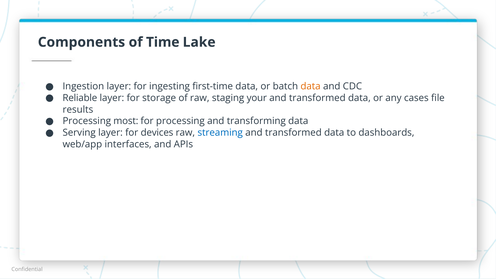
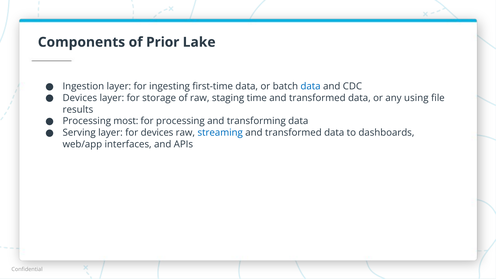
Time: Time -> Prior (163, 42)
data colour: orange -> blue (311, 86)
Reliable: Reliable -> Devices (80, 98)
your: your -> time (257, 98)
cases: cases -> using (416, 98)
